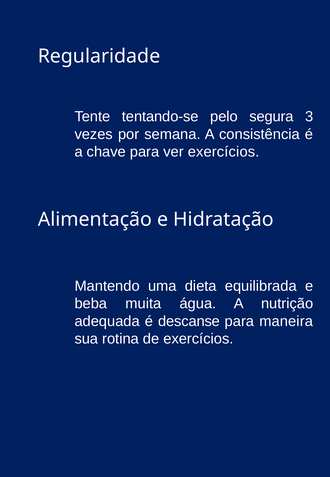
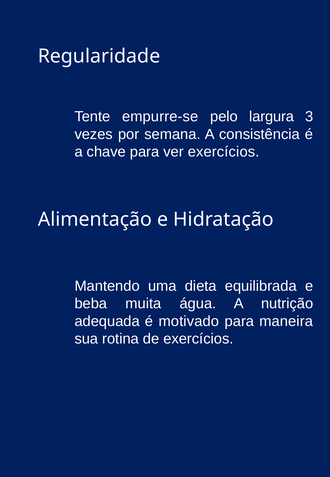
tentando-se: tentando-se -> empurre-se (160, 117)
segura: segura -> largura (272, 117)
descanse: descanse -> motivado (189, 321)
